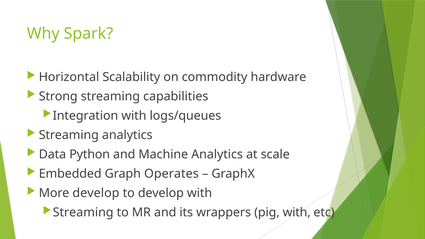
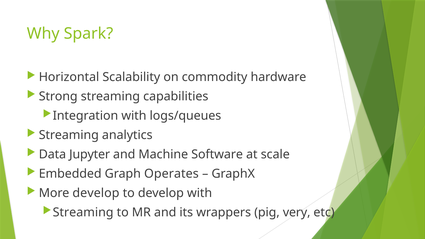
Python: Python -> Jupyter (90, 154)
Machine Analytics: Analytics -> Software (217, 154)
pig with: with -> very (297, 212)
